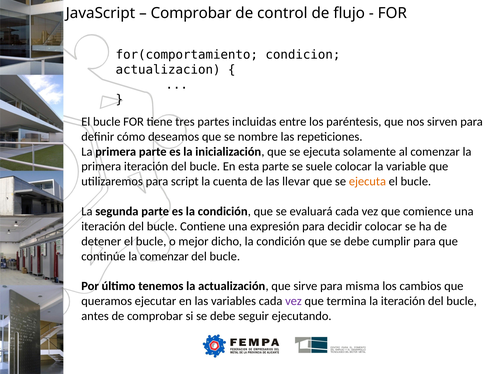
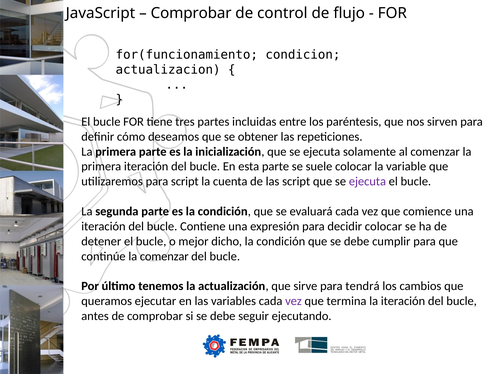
for(comportamiento: for(comportamiento -> for(funcionamiento (187, 55)
nombre: nombre -> obtener (258, 136)
las llevar: llevar -> script (296, 181)
ejecuta colour: orange -> purple (367, 181)
misma: misma -> tendrá (362, 286)
